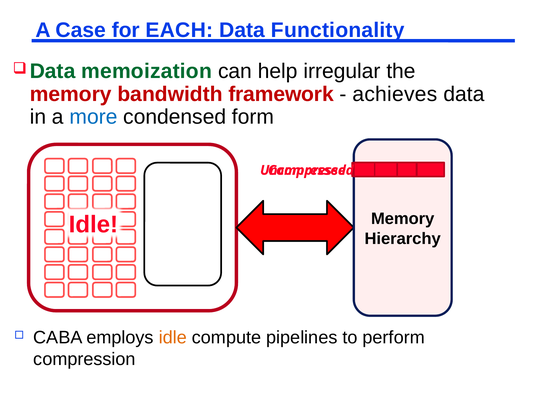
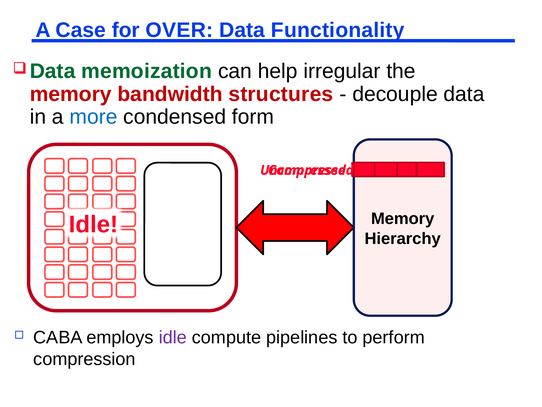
EACH: EACH -> OVER (179, 30)
framework: framework -> structures (281, 94)
achieves: achieves -> decouple (395, 94)
idle colour: orange -> purple (173, 337)
